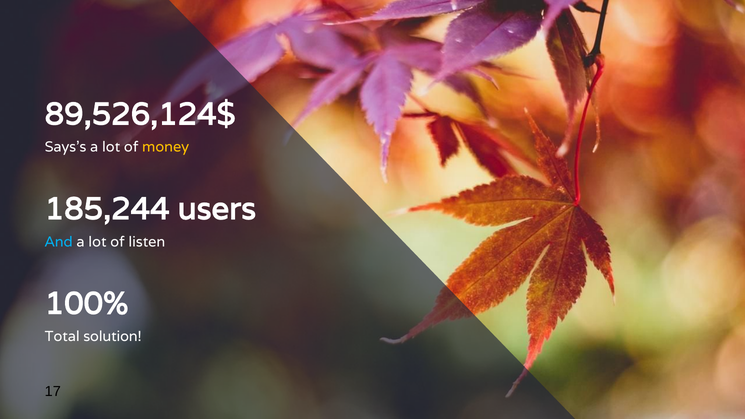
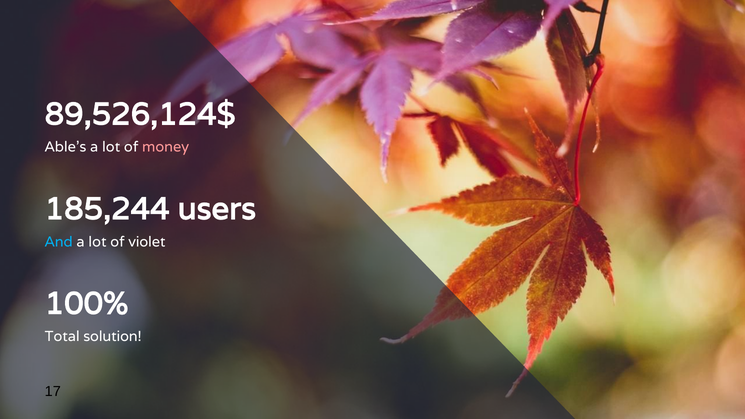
Says’s: Says’s -> Able’s (66, 147)
money colour: yellow -> pink (166, 147)
listen: listen -> violet (147, 242)
